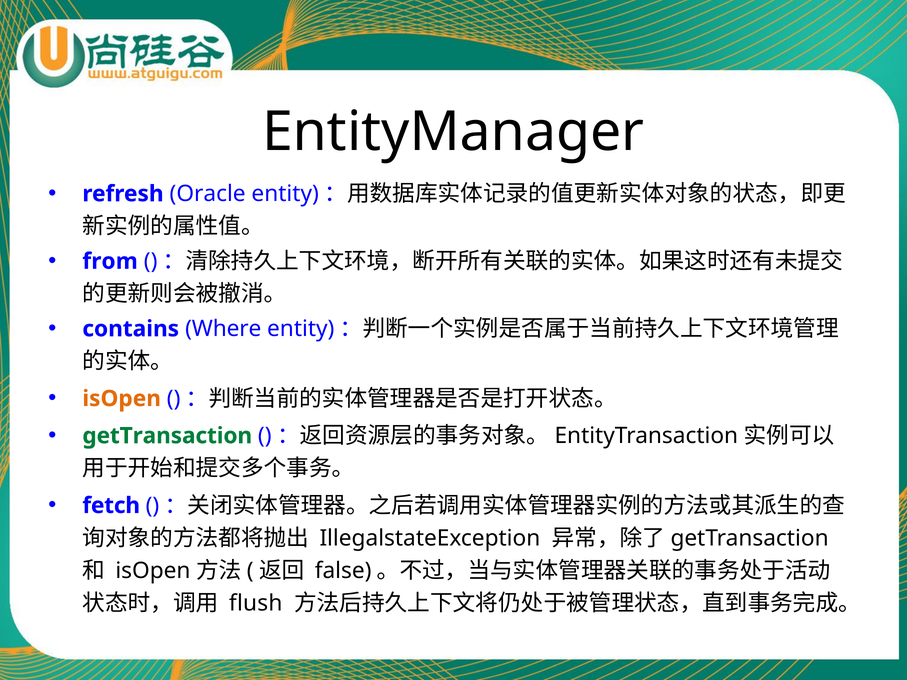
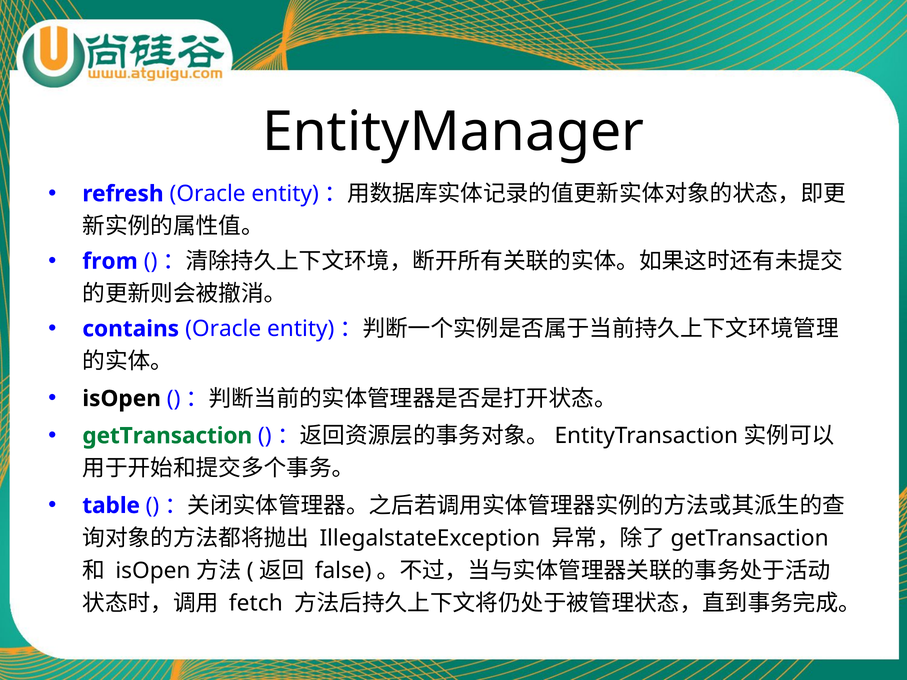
contains Where: Where -> Oracle (223, 329)
isOpen colour: orange -> black (122, 399)
fetch: fetch -> table (111, 506)
flush: flush -> fetch (256, 604)
